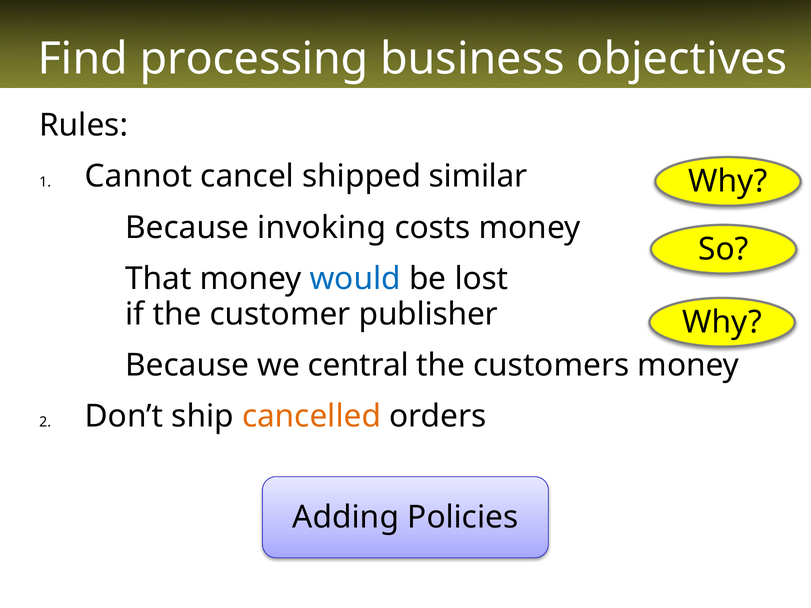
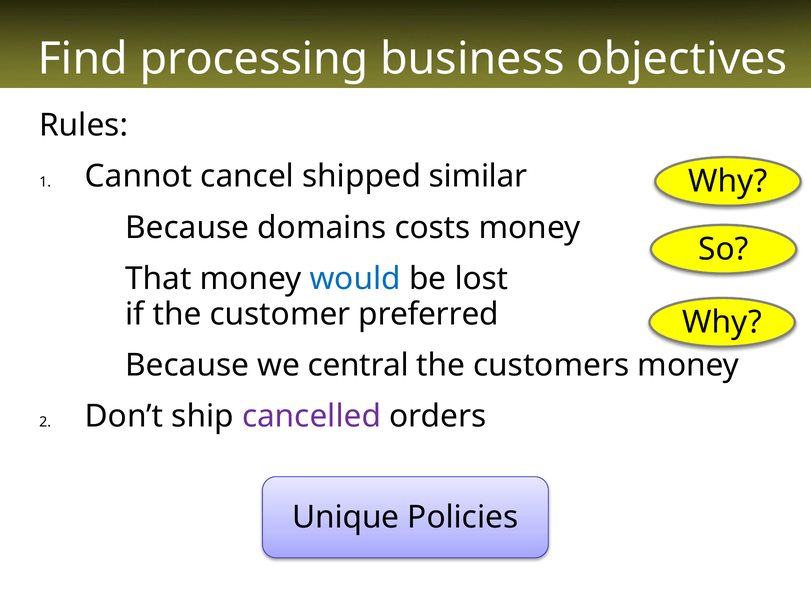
invoking: invoking -> domains (322, 228)
publisher: publisher -> preferred (428, 314)
cancelled colour: orange -> purple (312, 417)
Adding: Adding -> Unique (346, 518)
